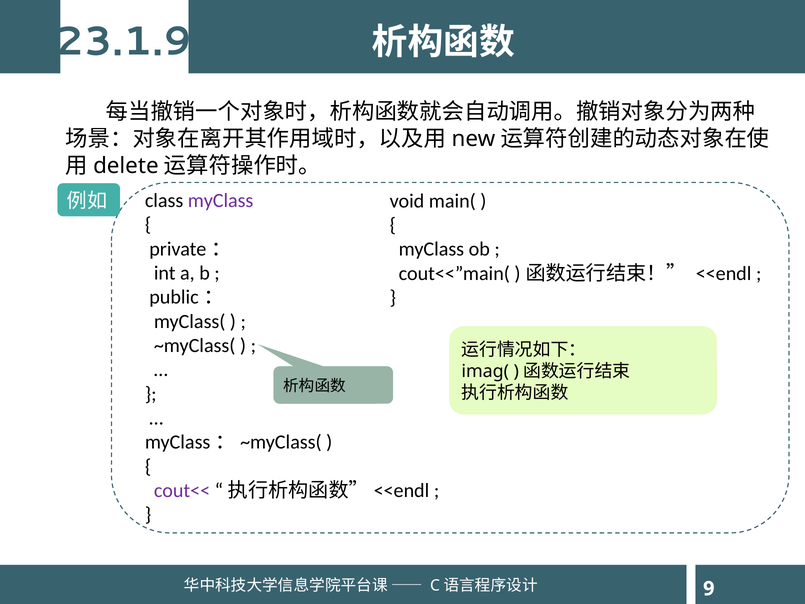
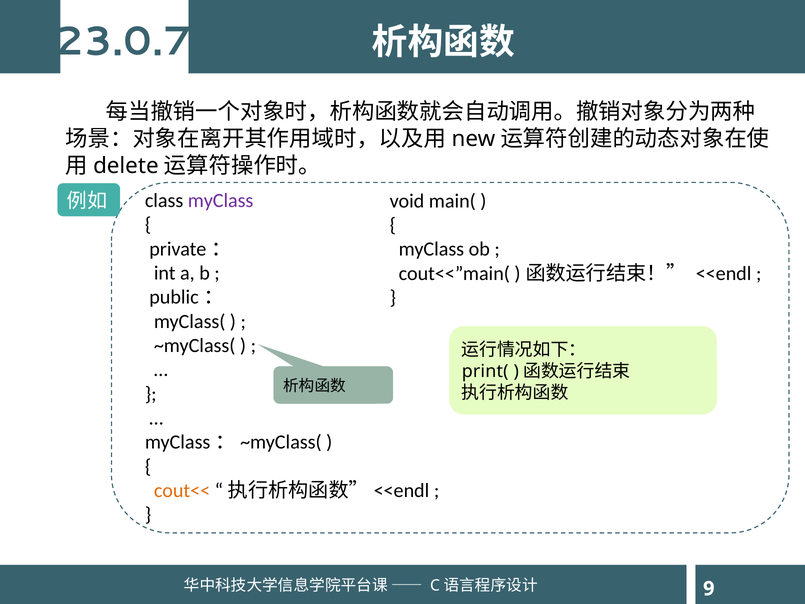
23.1.9: 23.1.9 -> 23.0.7 (123, 42)
imag(: imag( -> print( (485, 371)
cout<< colour: purple -> orange (182, 490)
